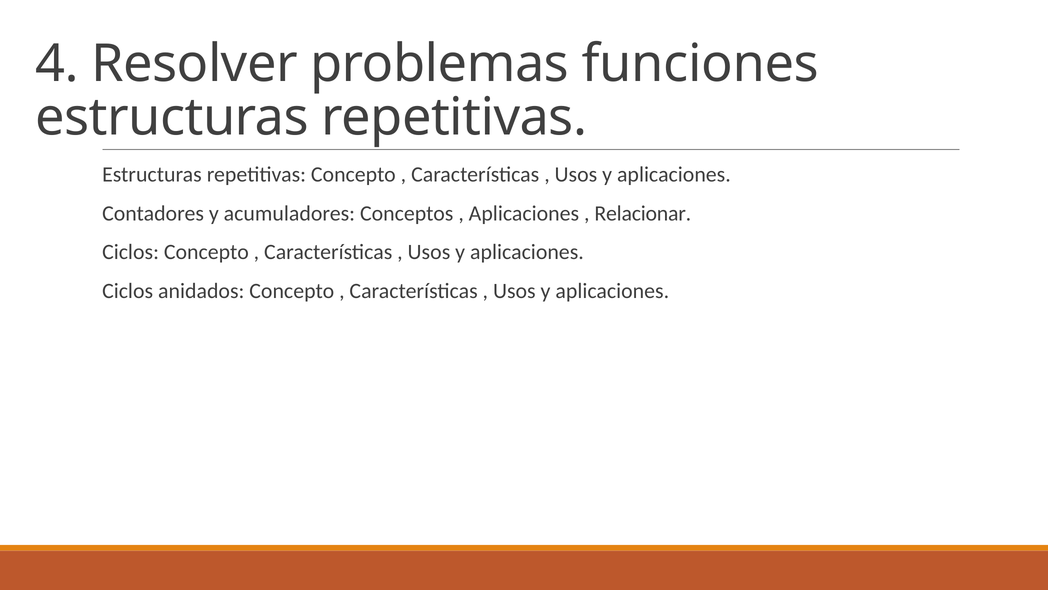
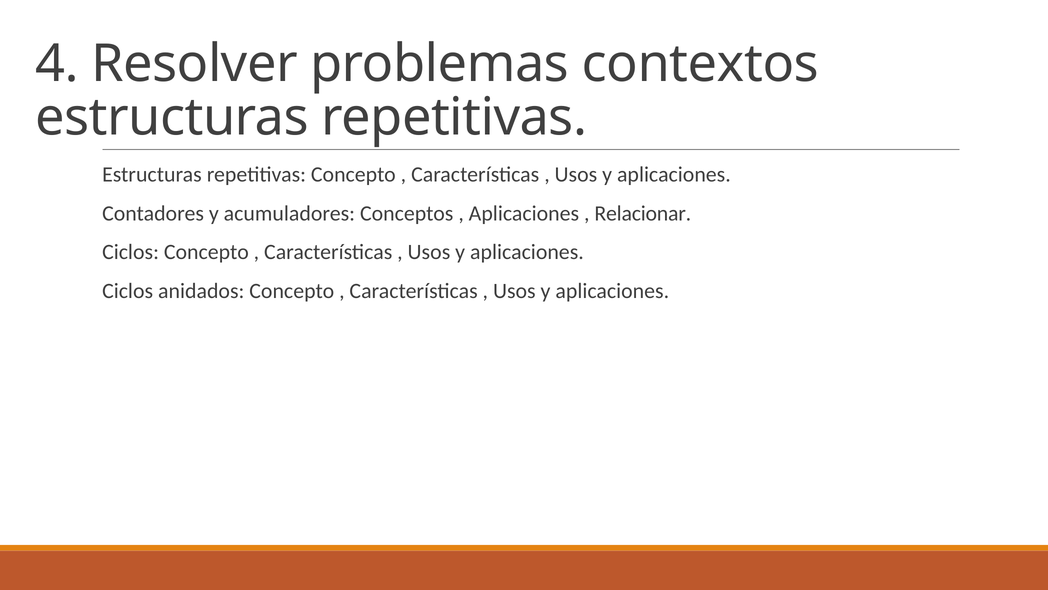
funciones: funciones -> contextos (700, 64)
